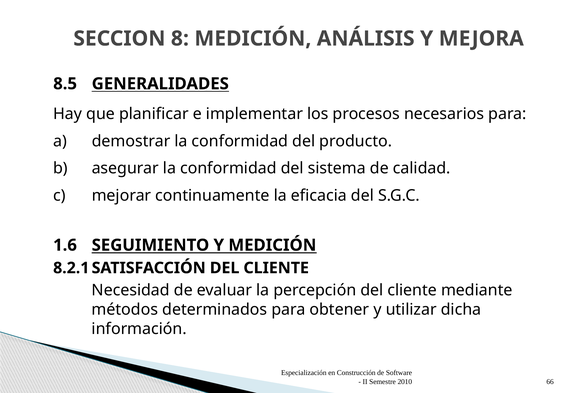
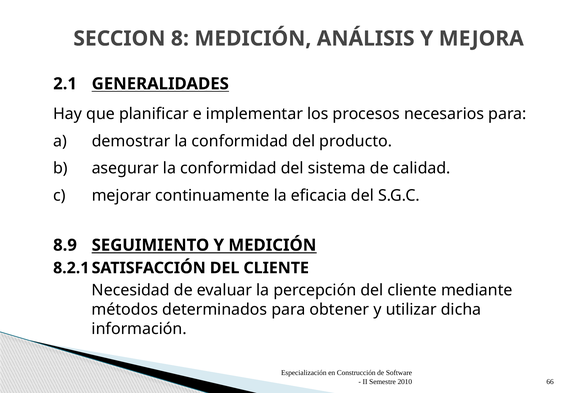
8.5: 8.5 -> 2.1 (65, 84)
1.6: 1.6 -> 8.9 (65, 245)
